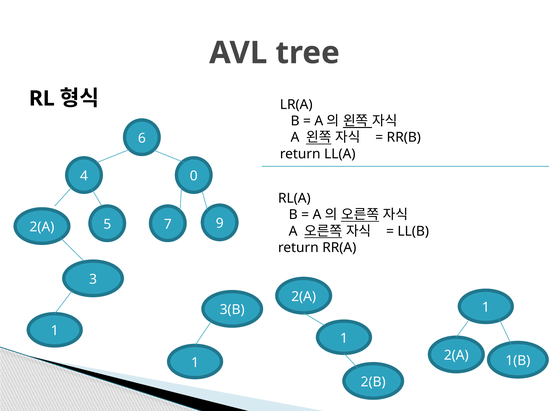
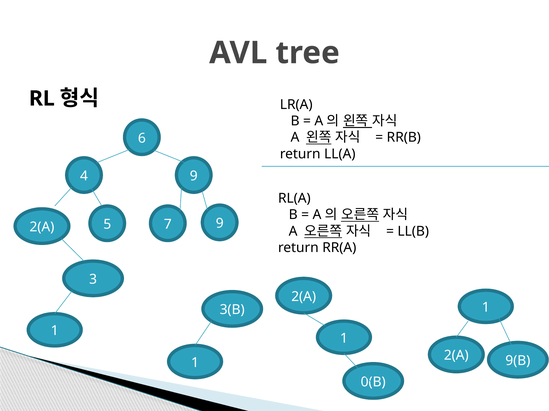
4 0: 0 -> 9 (194, 176)
1(B: 1(B -> 9(B (518, 361)
2(B: 2(B -> 0(B (373, 383)
